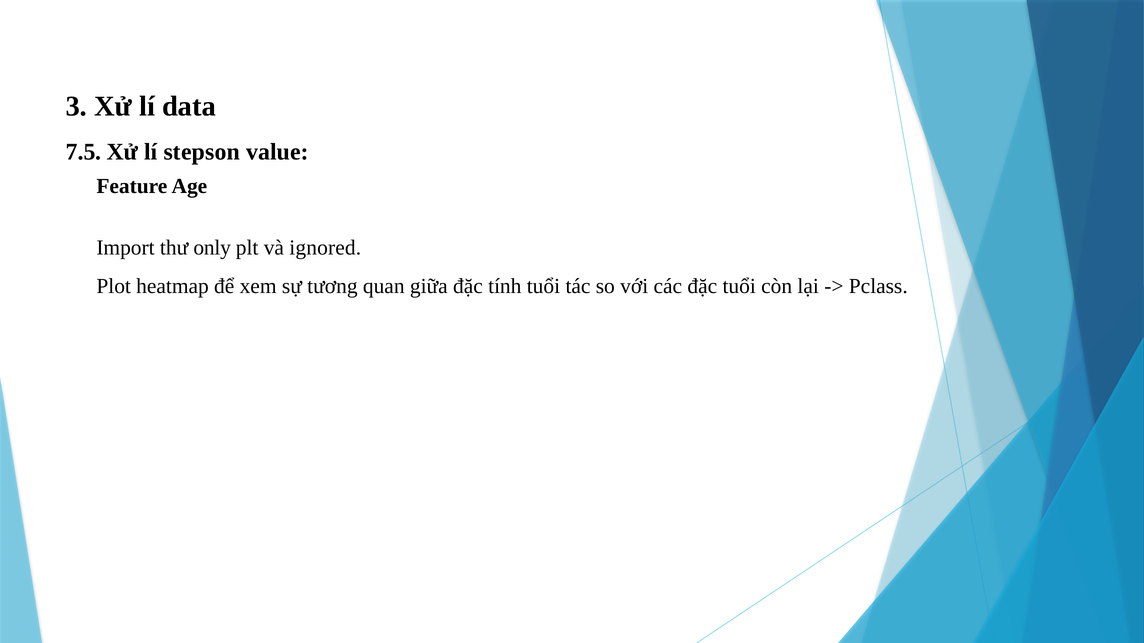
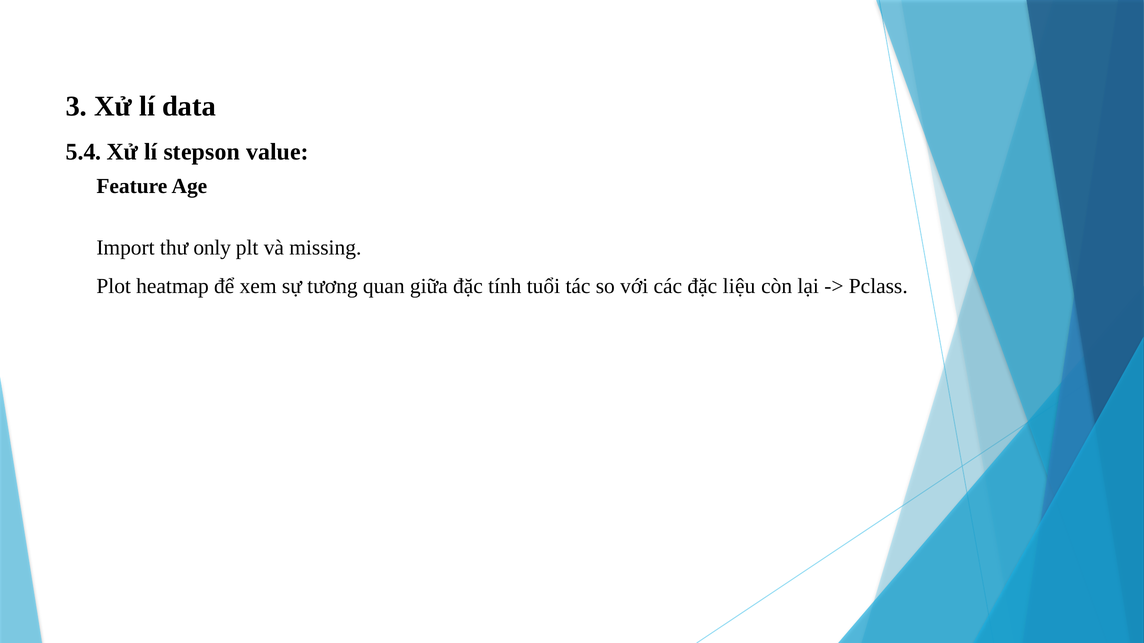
7.5: 7.5 -> 5.4 (84, 152)
ignored: ignored -> missing (325, 248)
đặc tuổi: tuổi -> liệu (739, 286)
